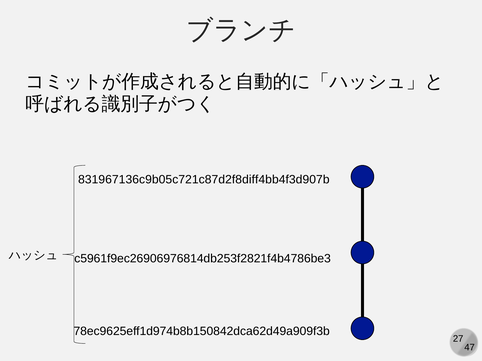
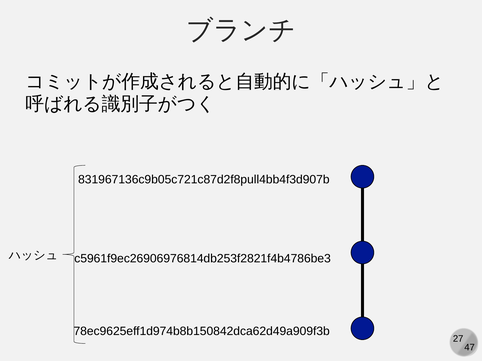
831967136c9b05c721c87d2f8diff4bb4f3d907b: 831967136c9b05c721c87d2f8diff4bb4f3d907b -> 831967136c9b05c721c87d2f8pull4bb4f3d907b (204, 180)
